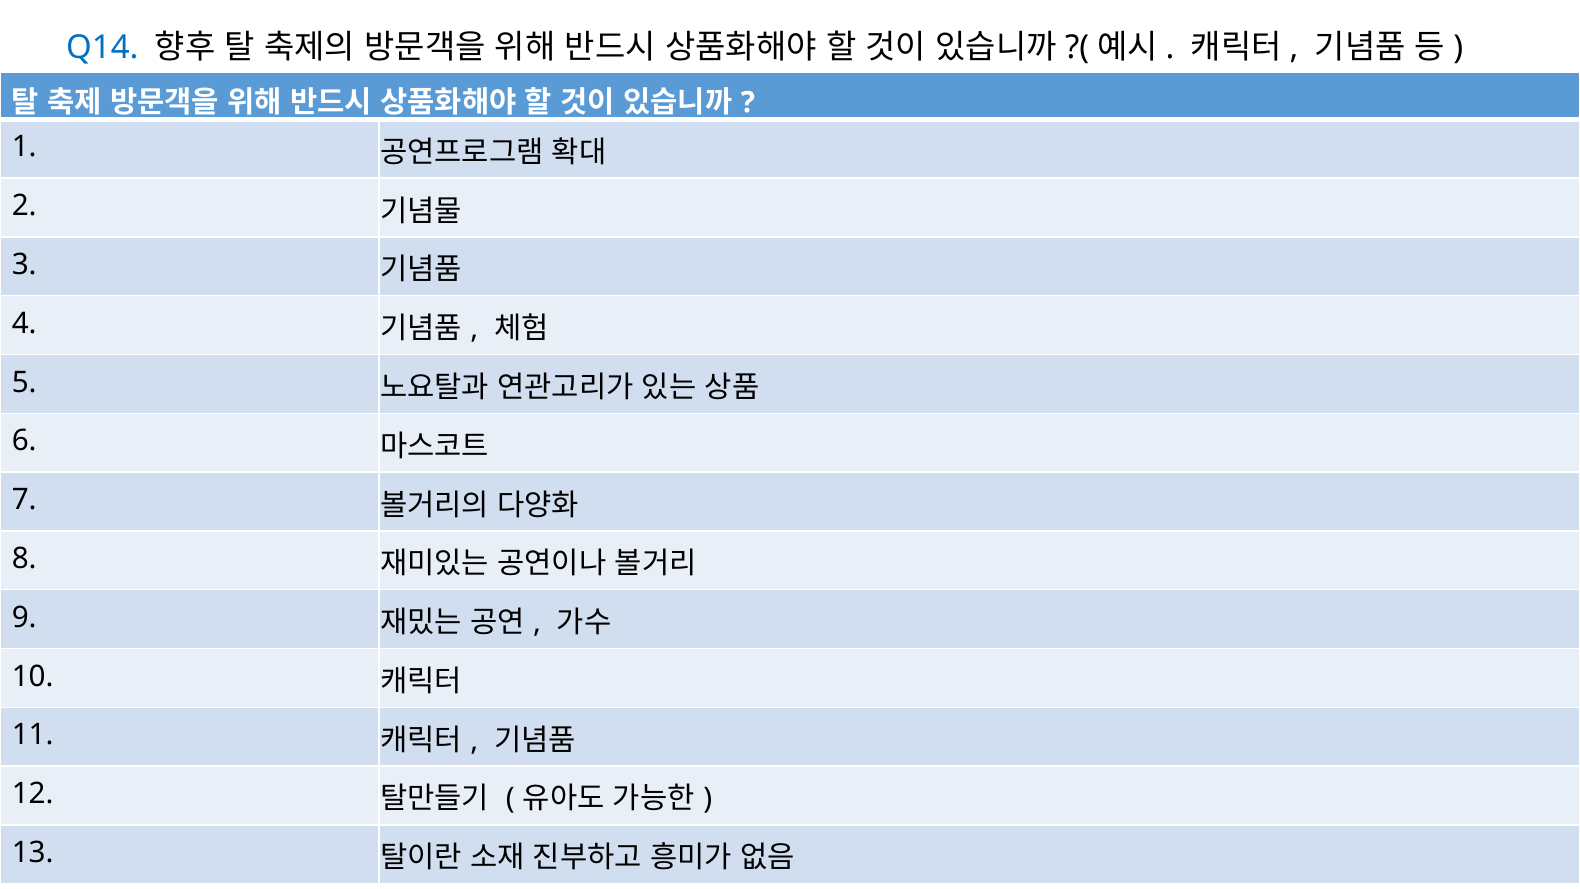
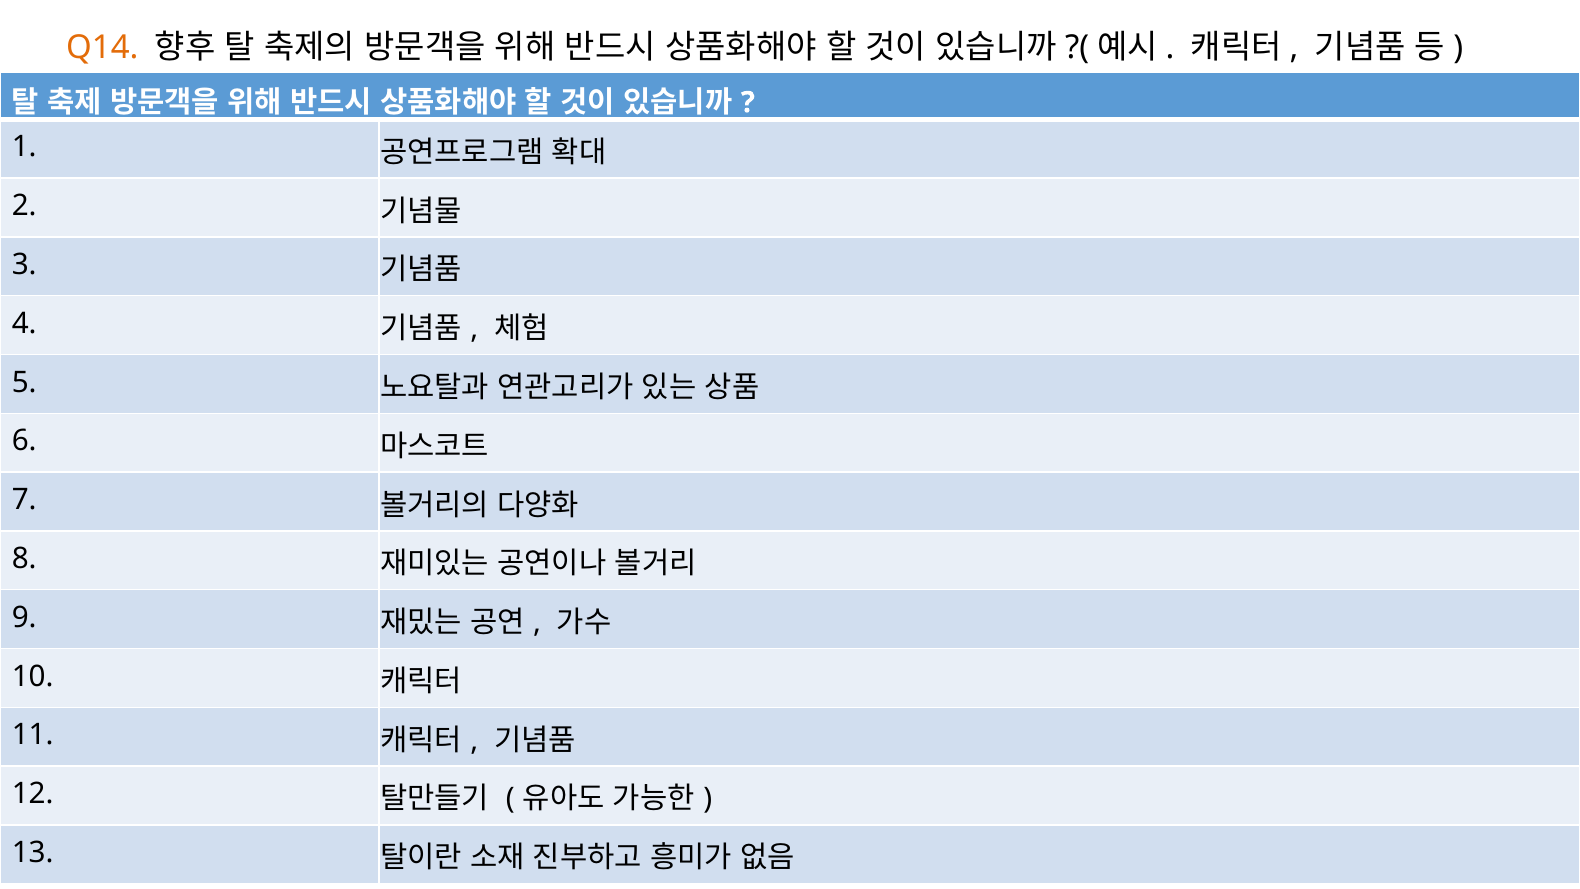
Q14 colour: blue -> orange (102, 48)
